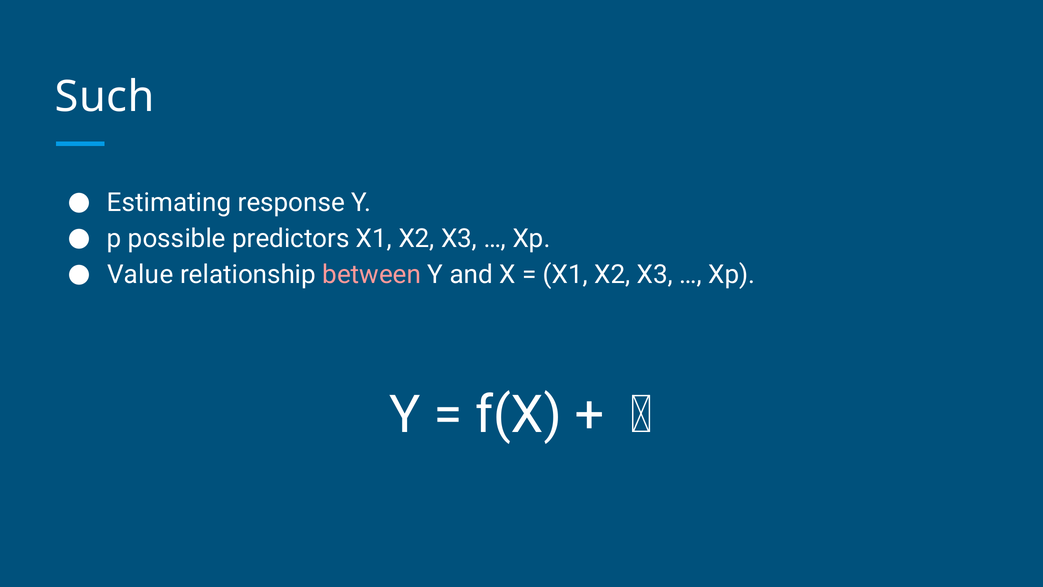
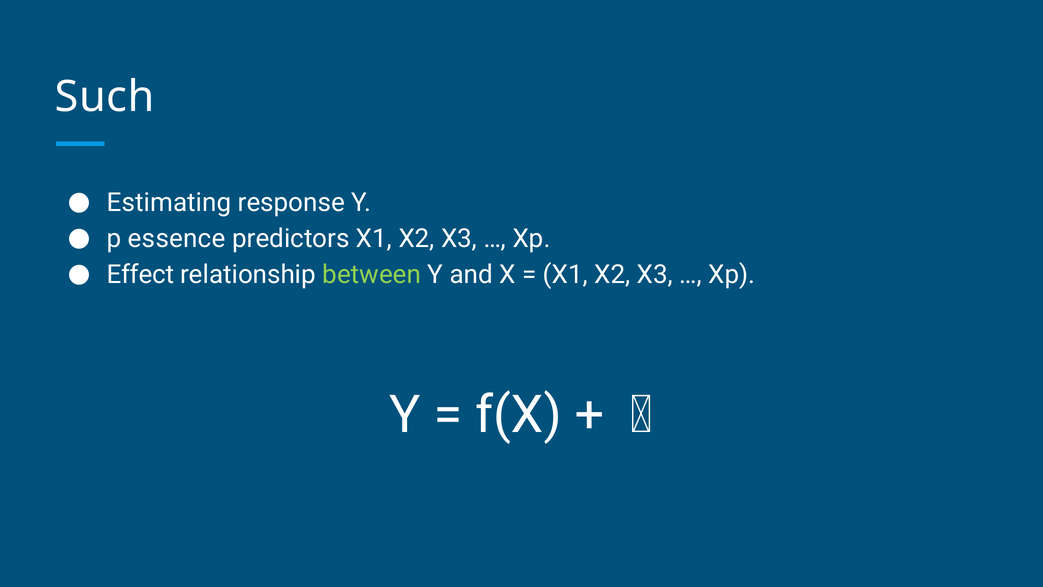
possible: possible -> essence (177, 238)
Value: Value -> Effect (140, 274)
between colour: pink -> light green (372, 274)
